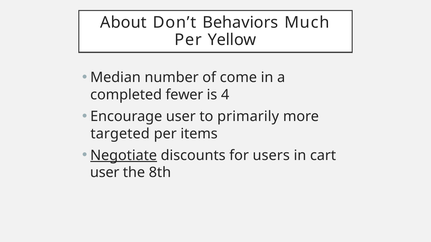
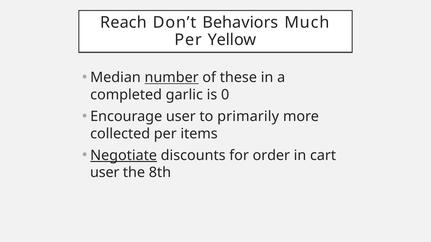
About: About -> Reach (124, 23)
number underline: none -> present (172, 78)
come: come -> these (238, 78)
fewer: fewer -> garlic (184, 95)
4: 4 -> 0 (225, 95)
targeted: targeted -> collected (120, 134)
users: users -> order (271, 156)
